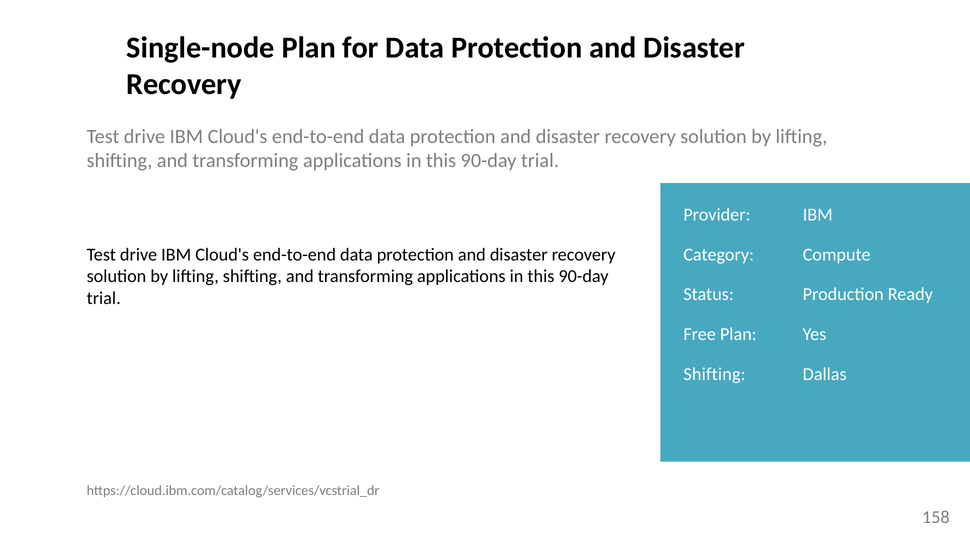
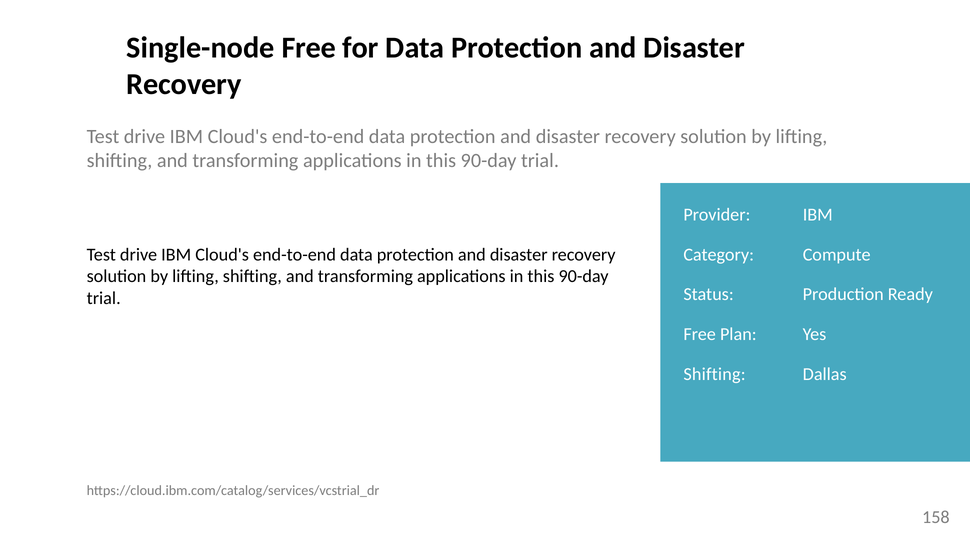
Single-node Plan: Plan -> Free (309, 48)
